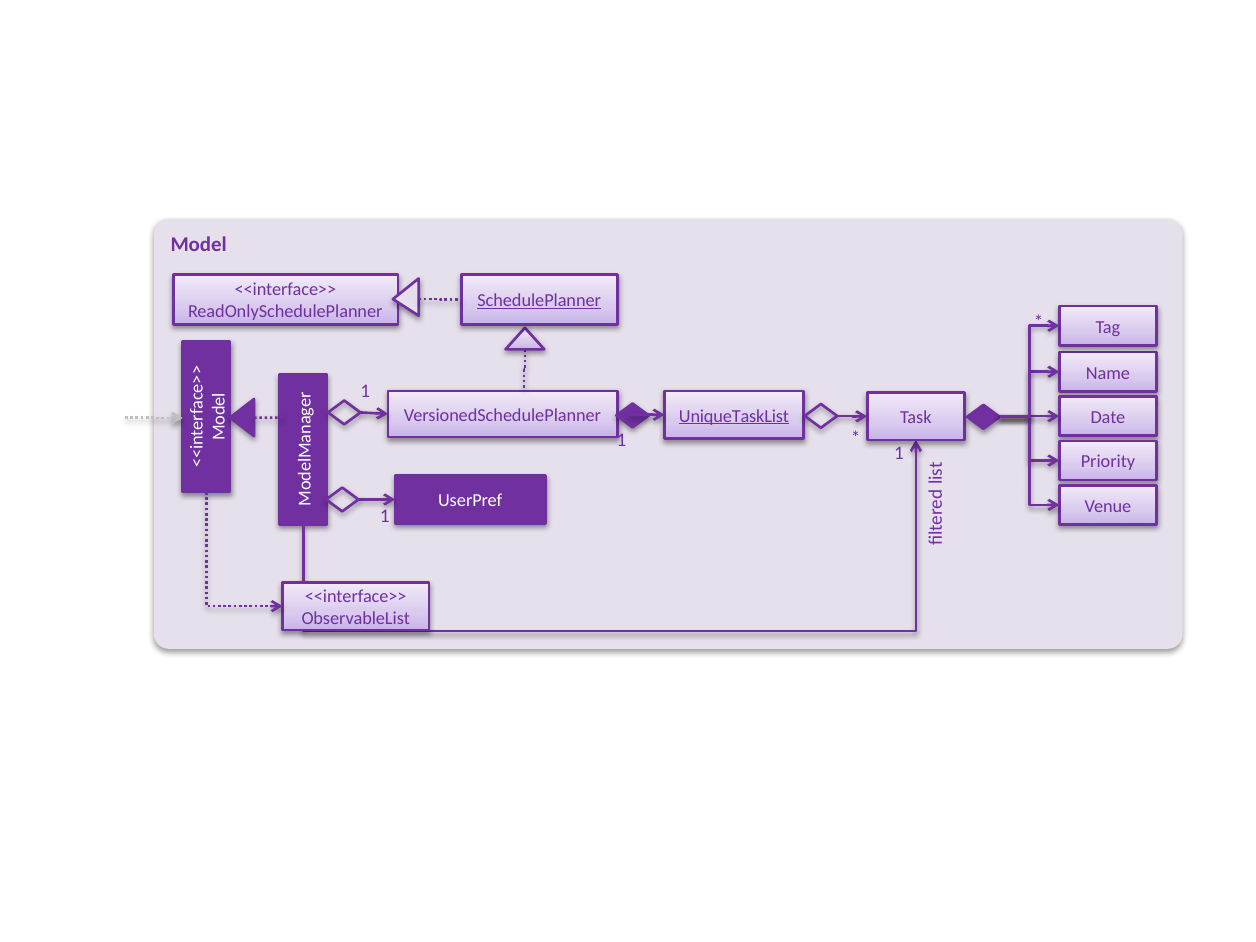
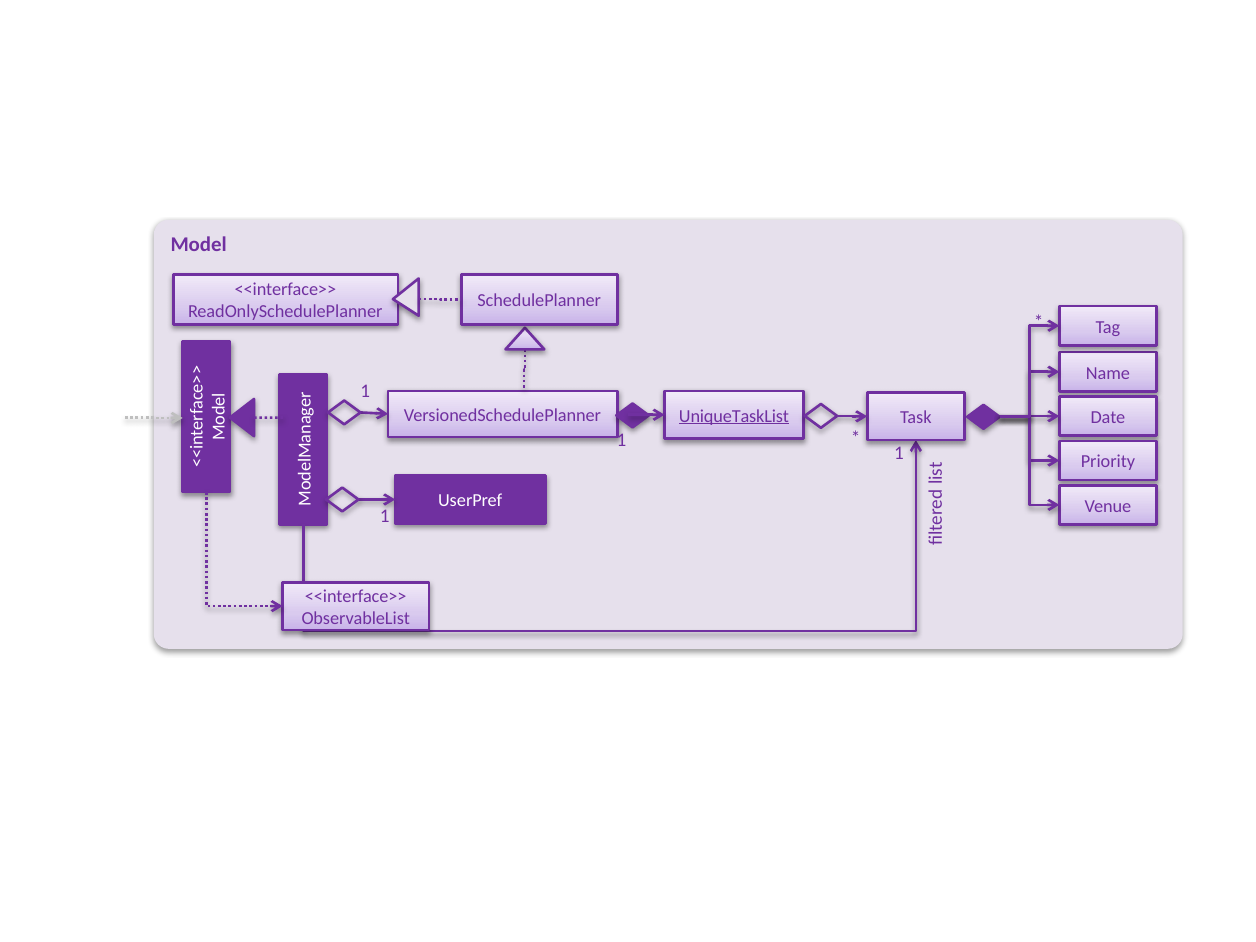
SchedulePlanner underline: present -> none (539, 301)
